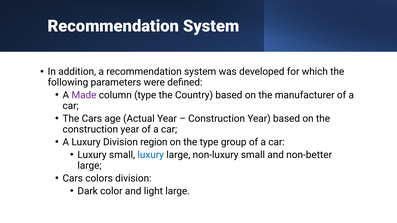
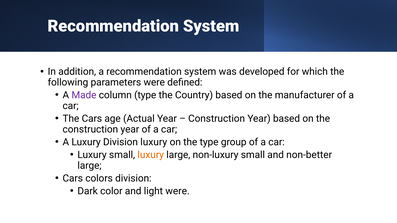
Division region: region -> luxury (154, 142)
luxury colour: blue -> orange (151, 155)
light large: large -> were (178, 191)
